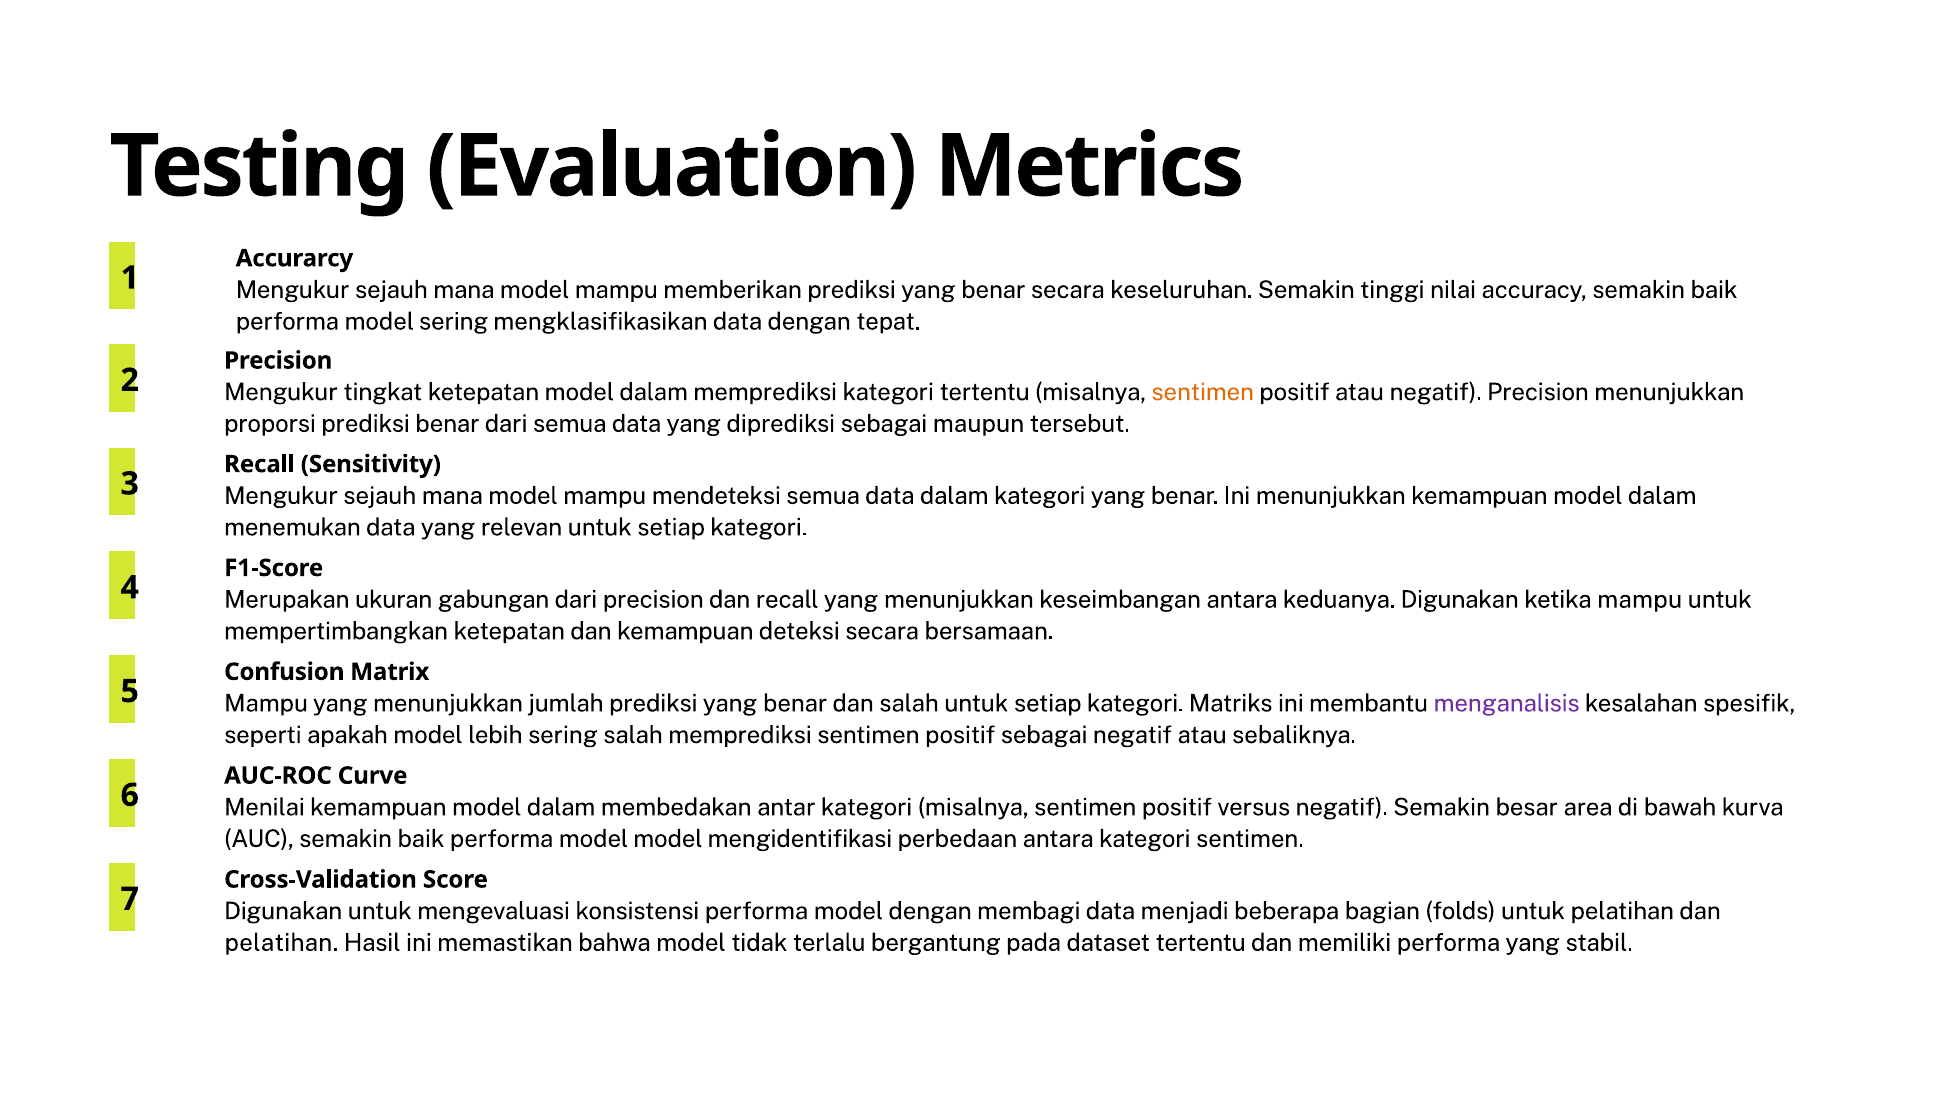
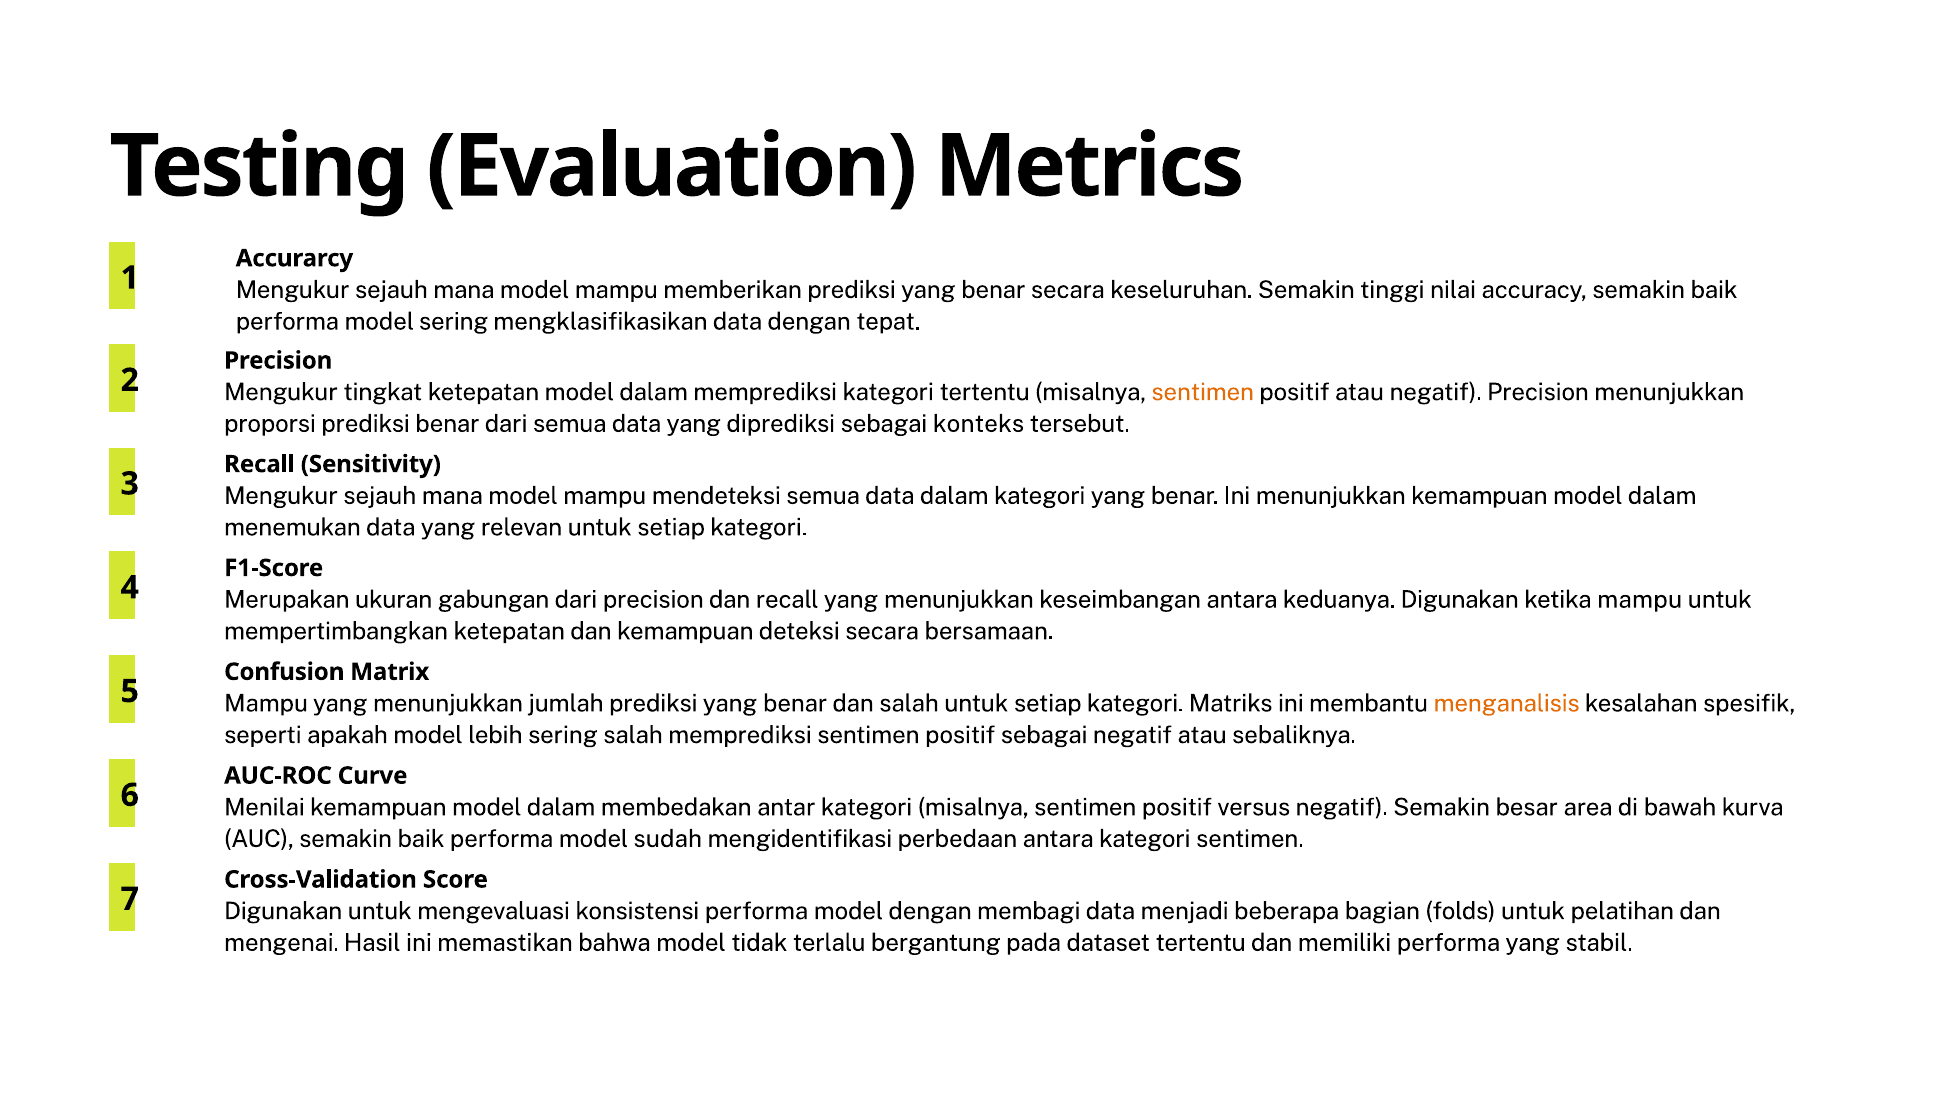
maupun: maupun -> konteks (978, 424)
menganalisis colour: purple -> orange (1507, 704)
model model: model -> sudah (668, 839)
pelatihan: pelatihan -> mengenai (281, 943)
